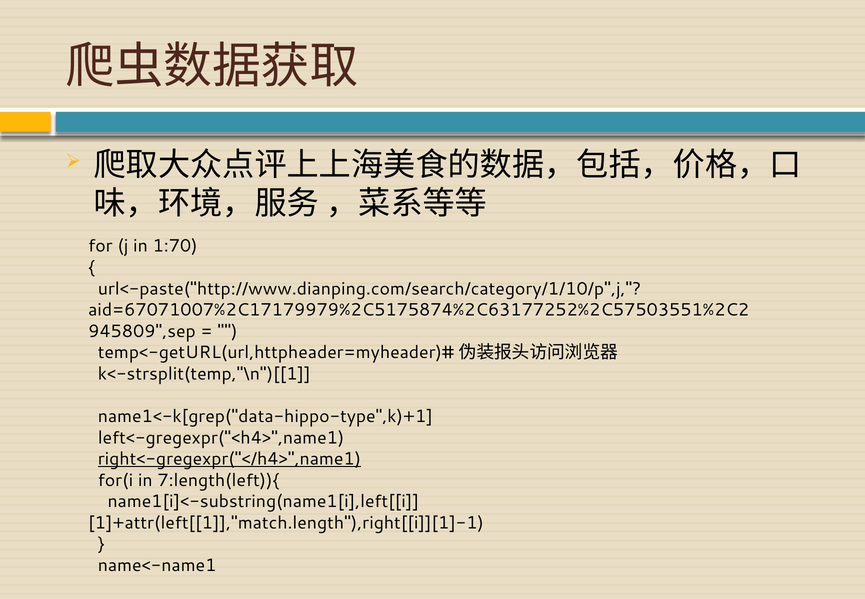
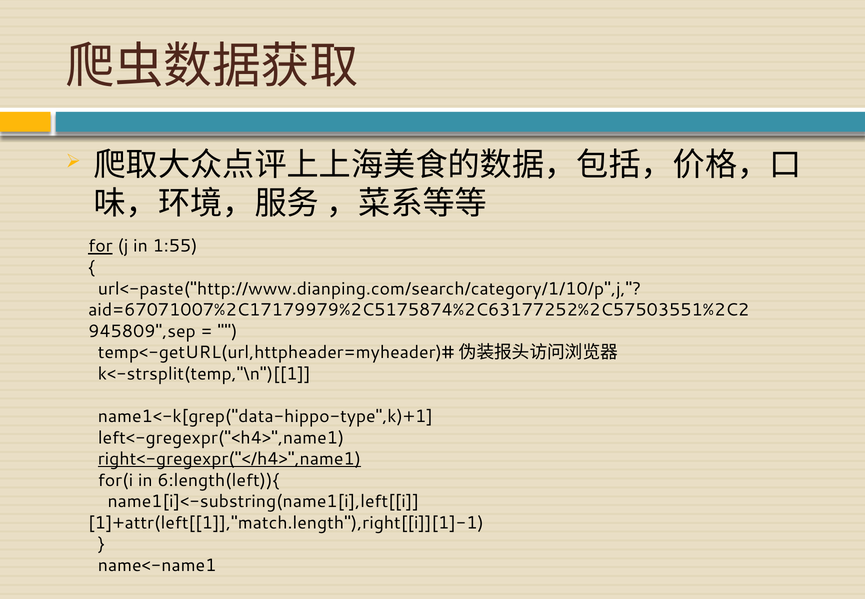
for underline: none -> present (100, 246)
1:70: 1:70 -> 1:55 (175, 246)
7:length(left)){: 7:length(left)){ -> 6:length(left)){ (218, 480)
